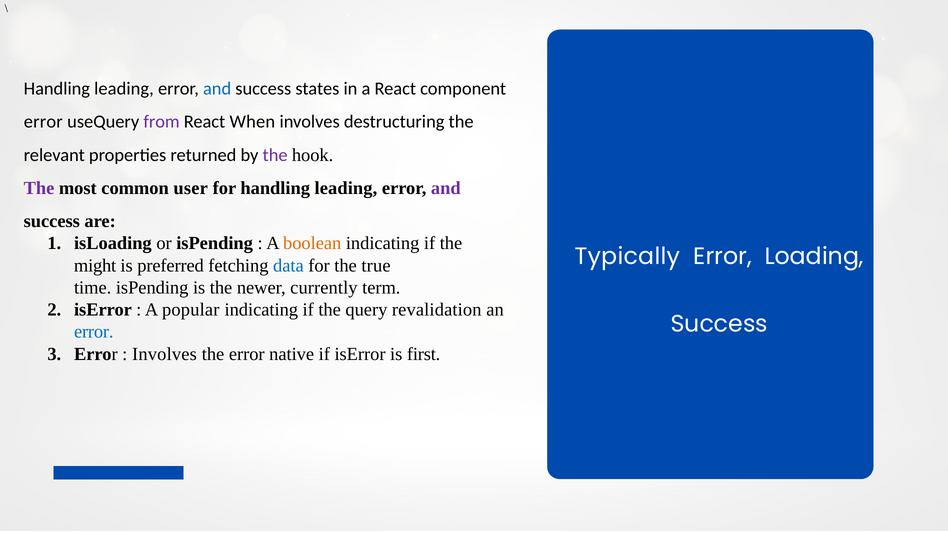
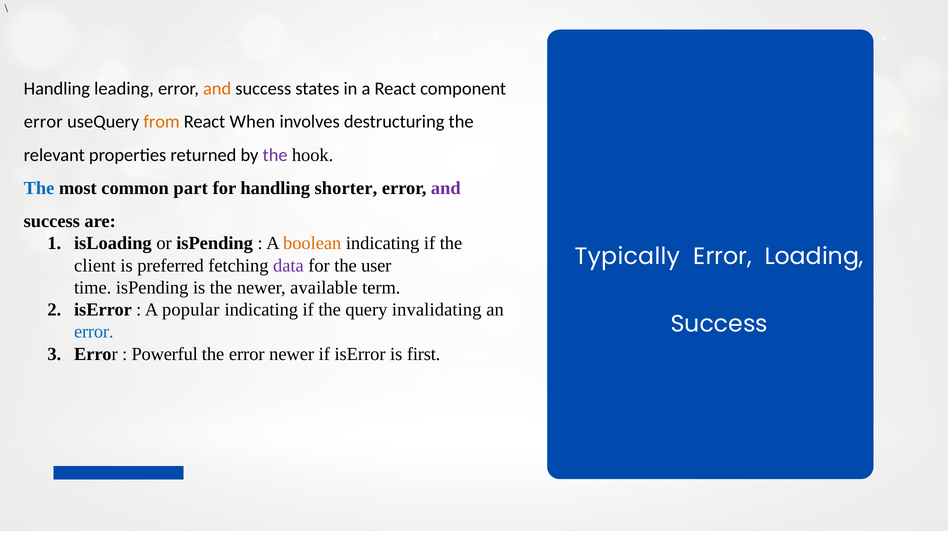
and colour: blue -> orange (217, 89)
from colour: purple -> orange (162, 122)
The colour: purple -> blue (39, 188)
user: user -> part (191, 188)
for handling leading: leading -> shorter (346, 188)
might: might -> client (95, 266)
data colour: blue -> purple (288, 266)
true: true -> user (376, 266)
currently: currently -> available (324, 288)
revalidation: revalidation -> invalidating (437, 310)
Involves: Involves -> Powerful (165, 354)
error native: native -> newer (292, 354)
